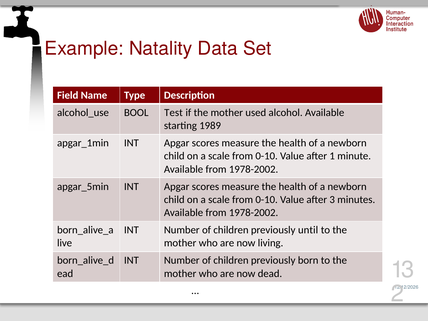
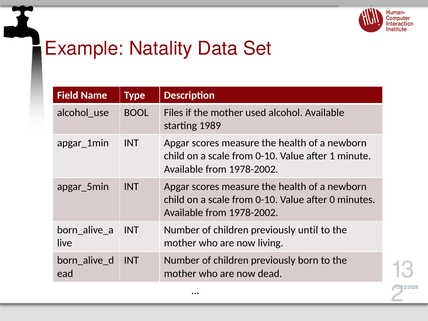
Test: Test -> Files (174, 113)
3: 3 -> 0 (332, 200)
